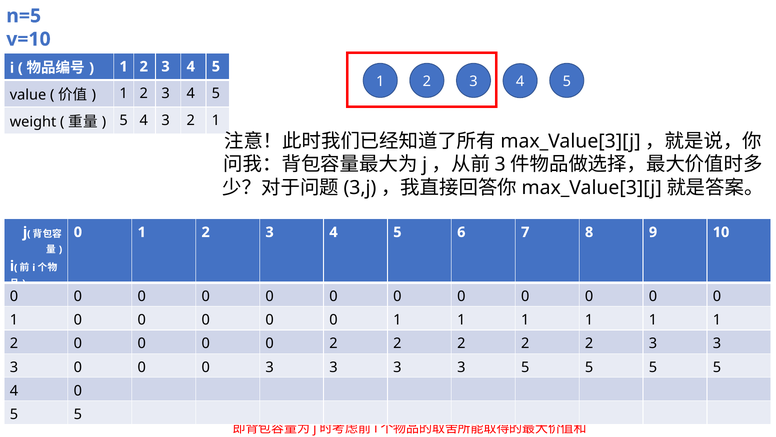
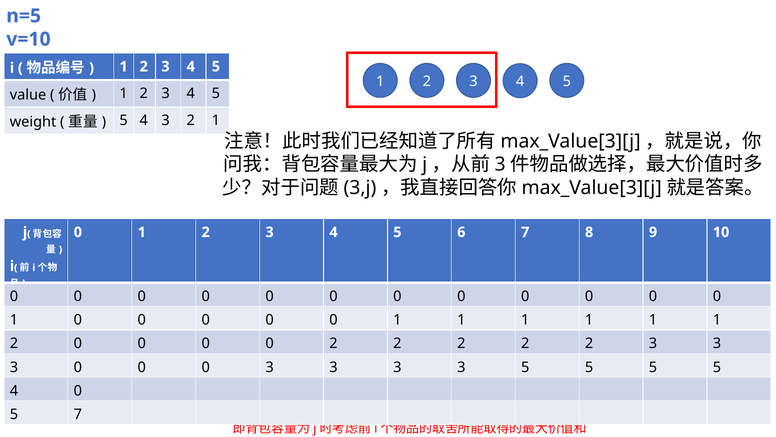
5: 5 -> 7 (78, 414)
